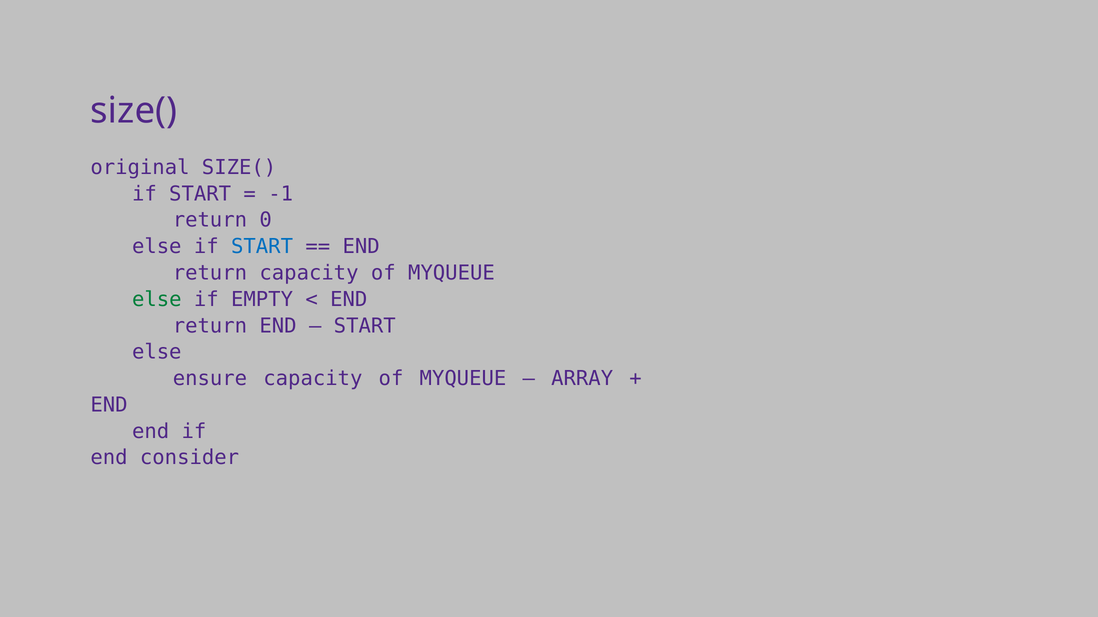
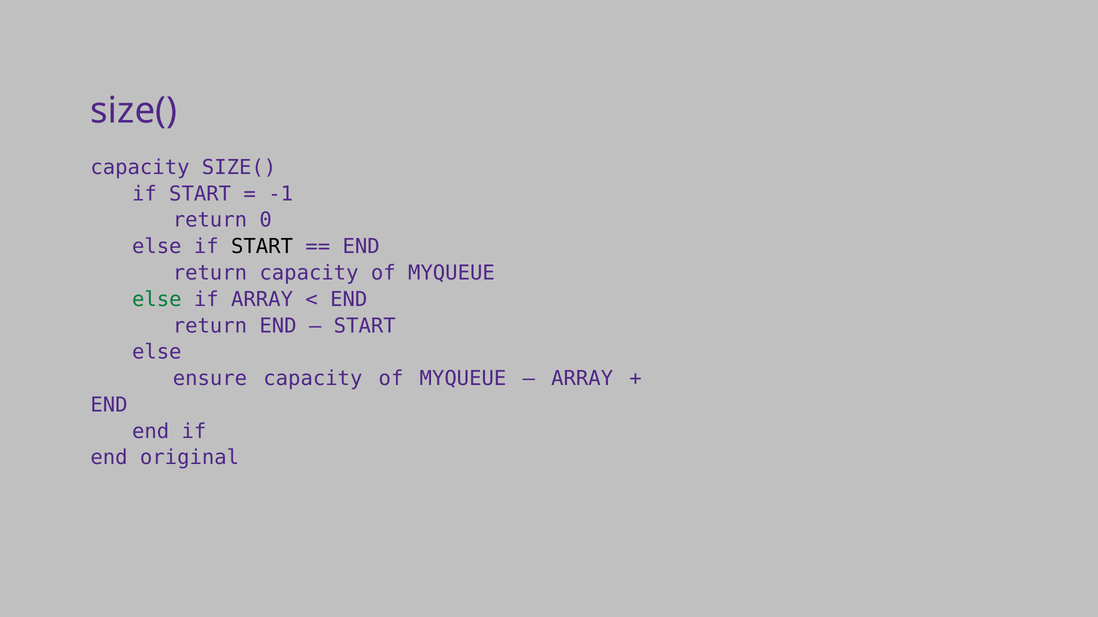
original: original -> capacity (140, 168)
START colour: blue -> black (262, 247)
if EMPTY: EMPTY -> ARRAY (262, 300)
consider: consider -> original (190, 458)
